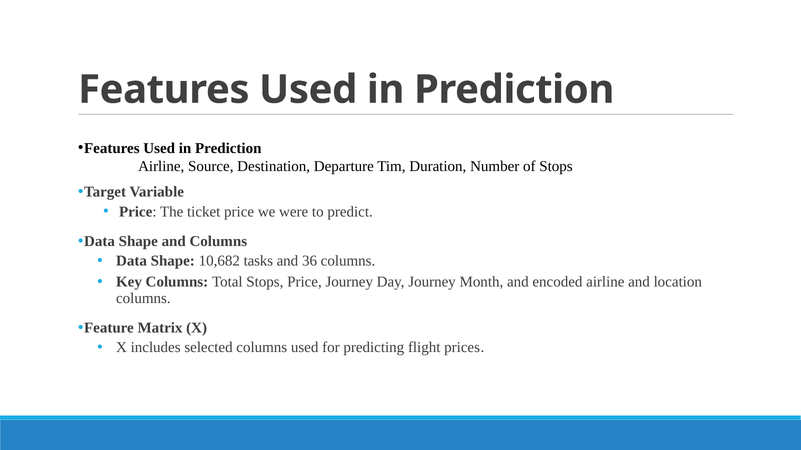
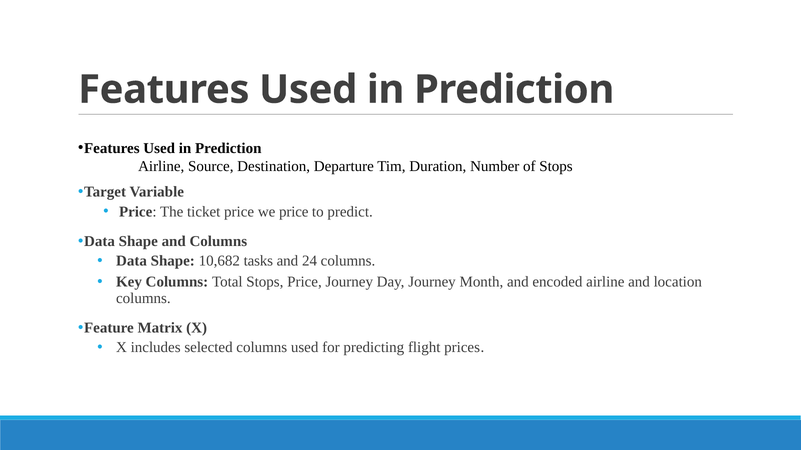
we were: were -> price (294, 212)
36: 36 -> 24 (310, 261)
